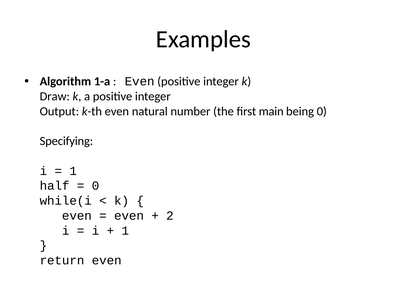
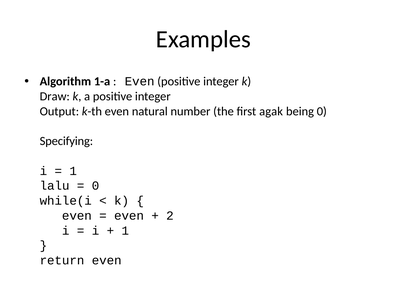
main: main -> agak (271, 111)
half: half -> lalu (55, 186)
